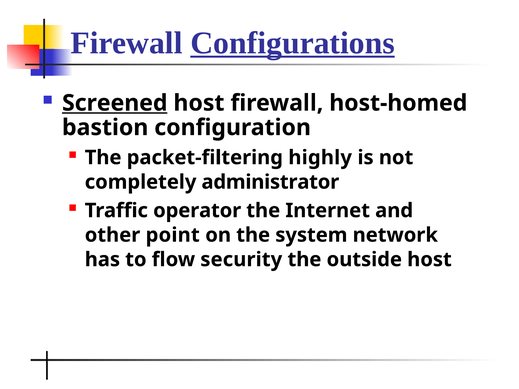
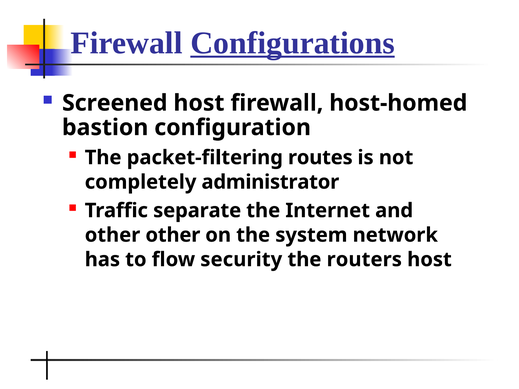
Screened underline: present -> none (115, 103)
highly: highly -> routes (320, 158)
operator: operator -> separate (197, 211)
other point: point -> other (173, 235)
outside: outside -> routers (364, 260)
